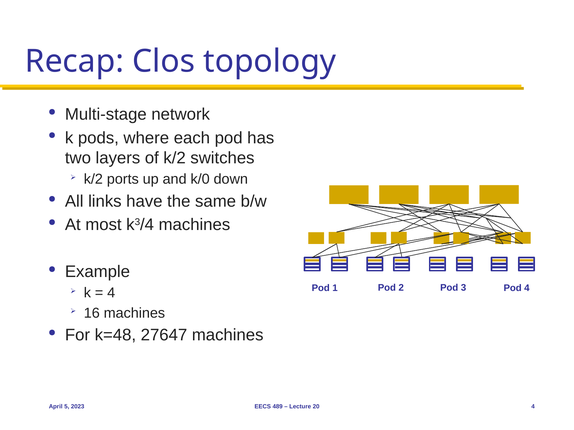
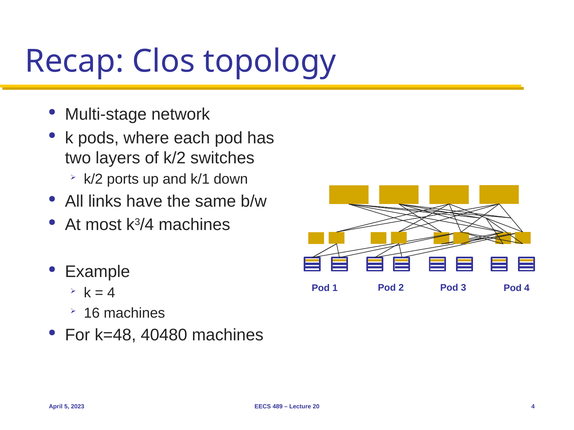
k/0: k/0 -> k/1 (200, 179)
27647: 27647 -> 40480 (164, 336)
